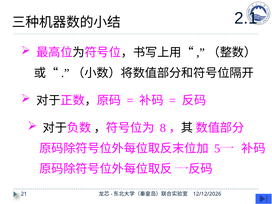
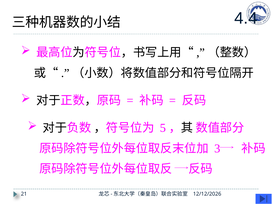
2.1: 2.1 -> 4.4 (246, 18)
8: 8 -> 5 (163, 128)
5: 5 -> 3 (217, 148)
